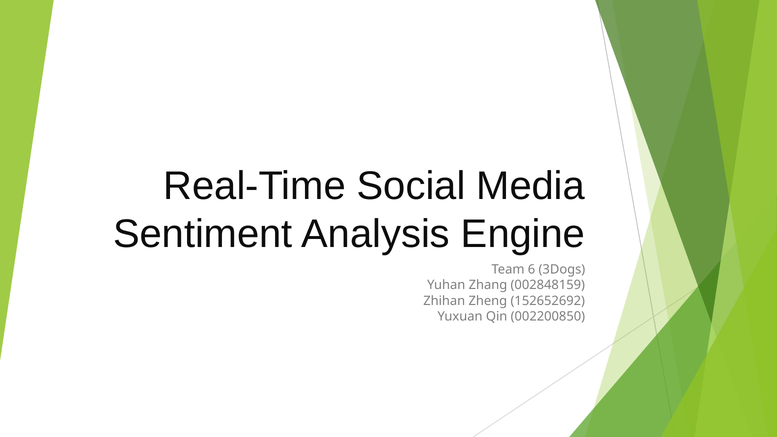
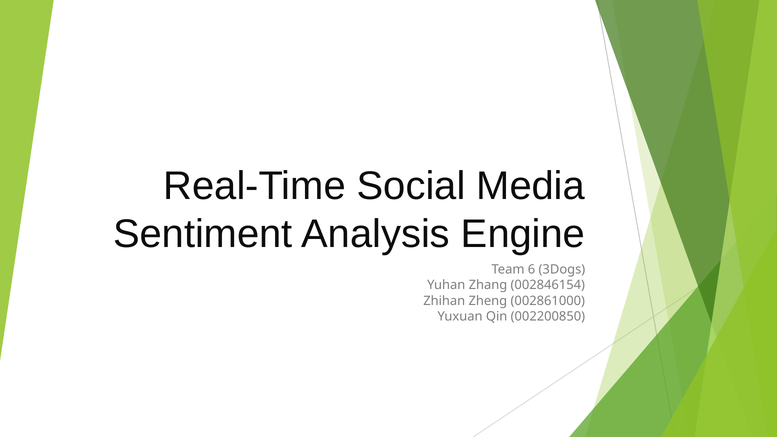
002848159: 002848159 -> 002846154 (548, 285)
152652692: 152652692 -> 002861000 (548, 301)
